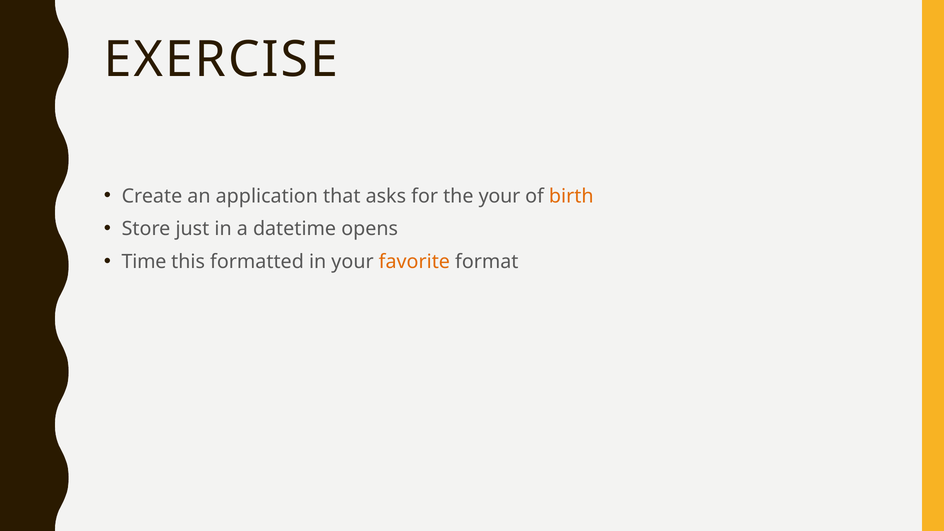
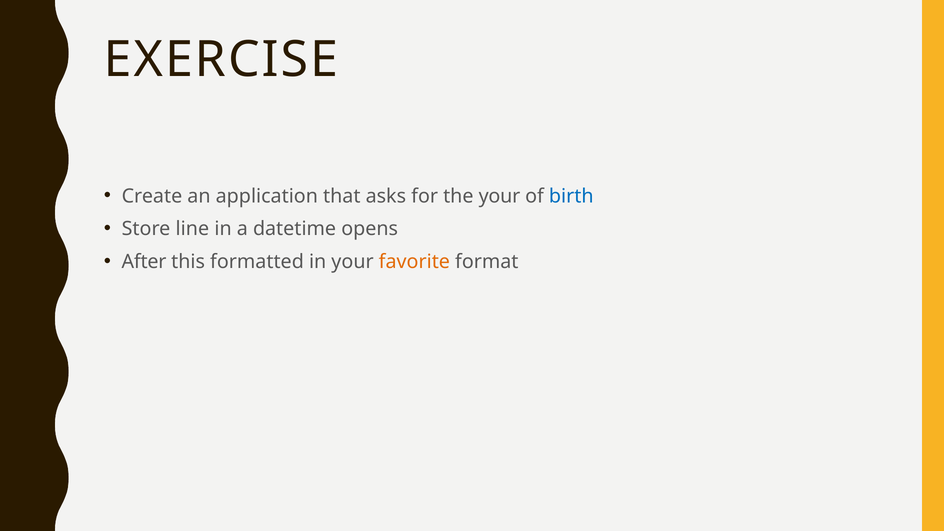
birth colour: orange -> blue (571, 196)
just: just -> line (192, 229)
Time: Time -> After (144, 262)
